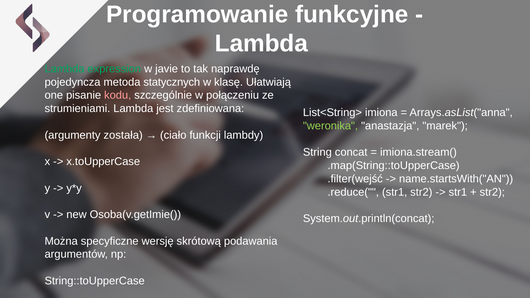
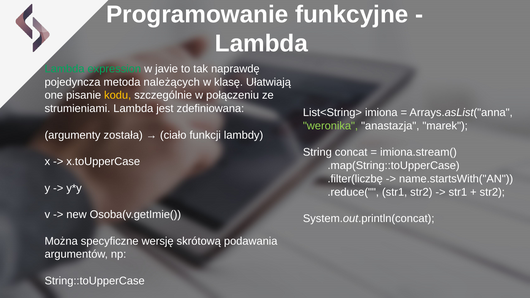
statycznych: statycznych -> należących (172, 82)
kodu colour: pink -> yellow (118, 95)
.filter(wejść: .filter(wejść -> .filter(liczbę (355, 179)
